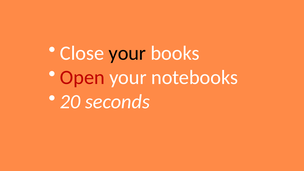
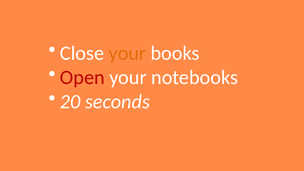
your colour: black -> orange (127, 53)
